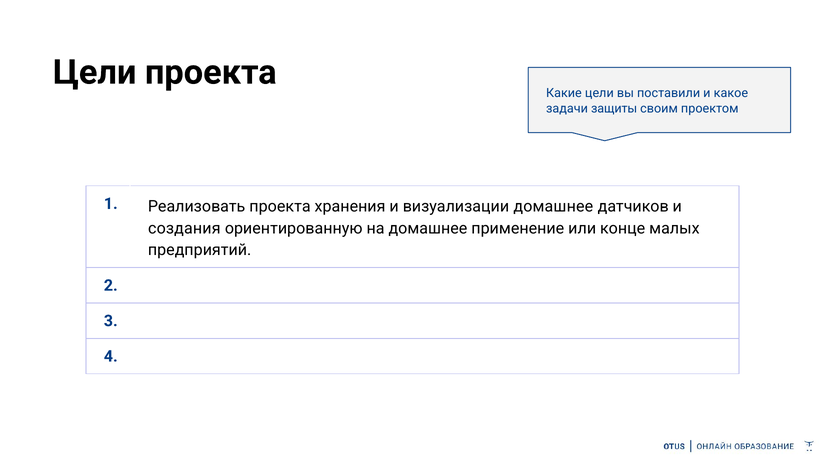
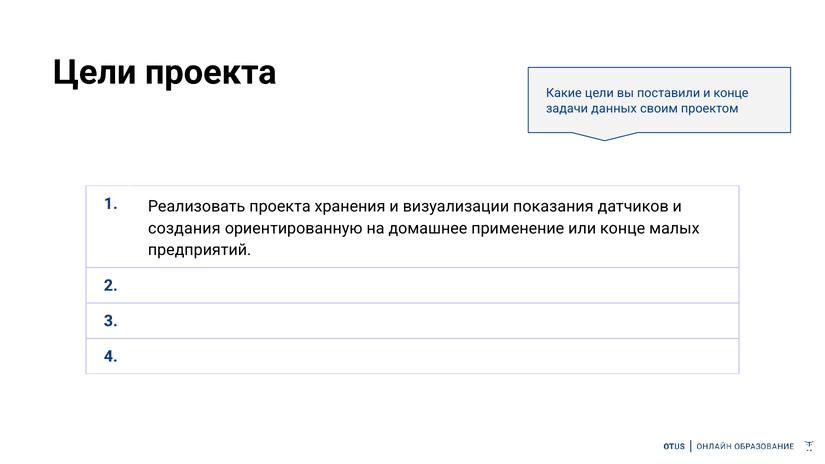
и какое: какое -> конце (731, 93)
защиты: защиты -> данных (614, 108)
визуализации домашнее: домашнее -> показания (553, 206)
